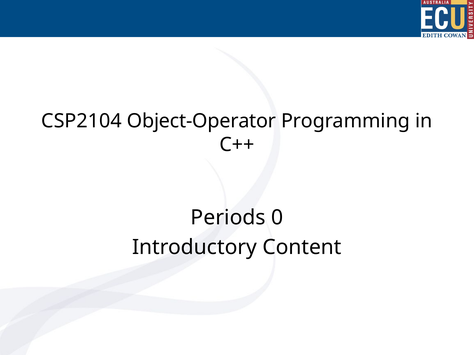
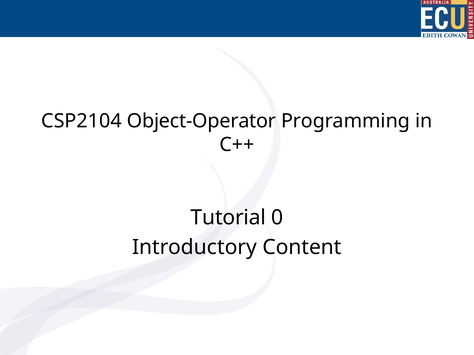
Periods: Periods -> Tutorial (228, 218)
